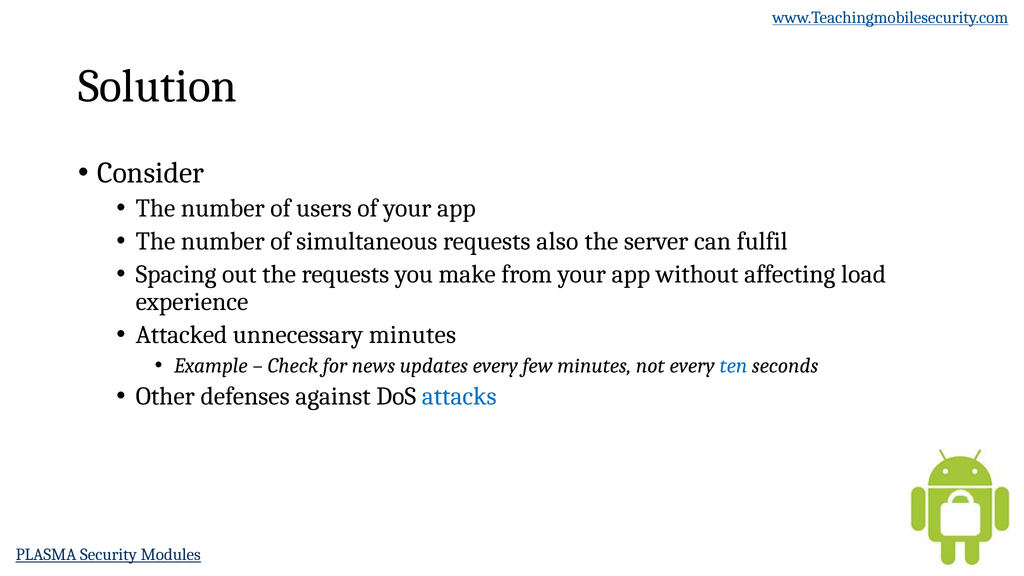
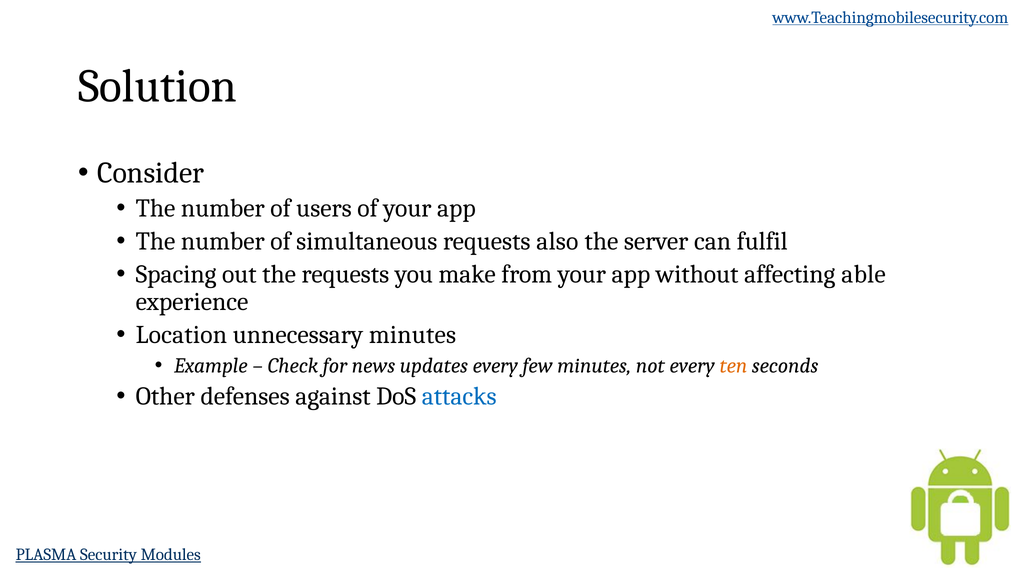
load: load -> able (864, 274)
Attacked: Attacked -> Location (181, 335)
ten colour: blue -> orange (733, 366)
